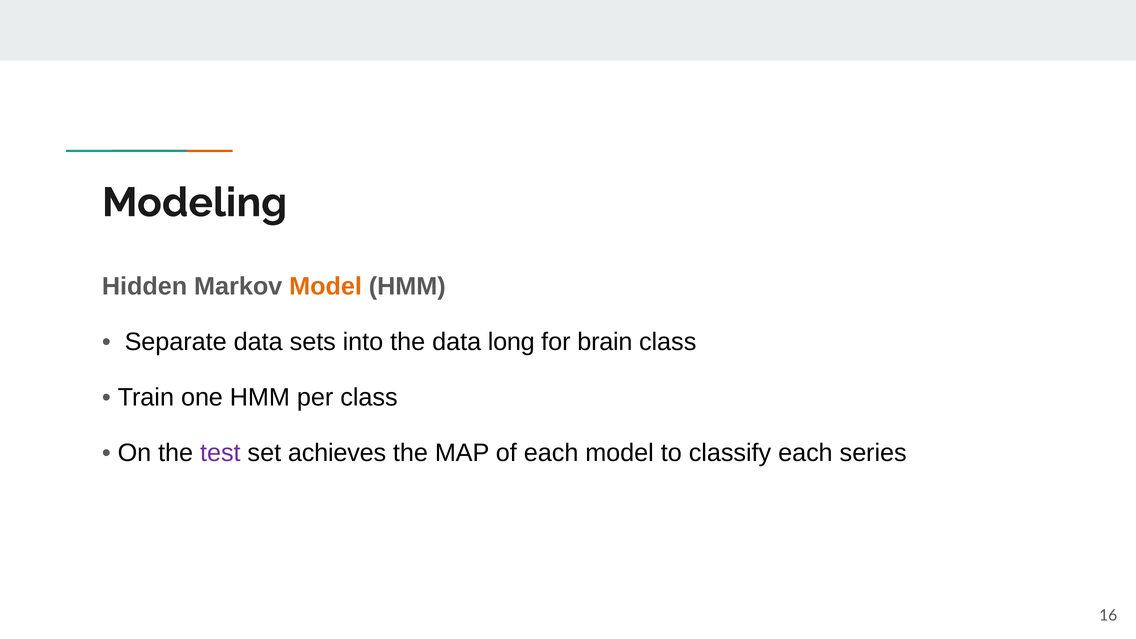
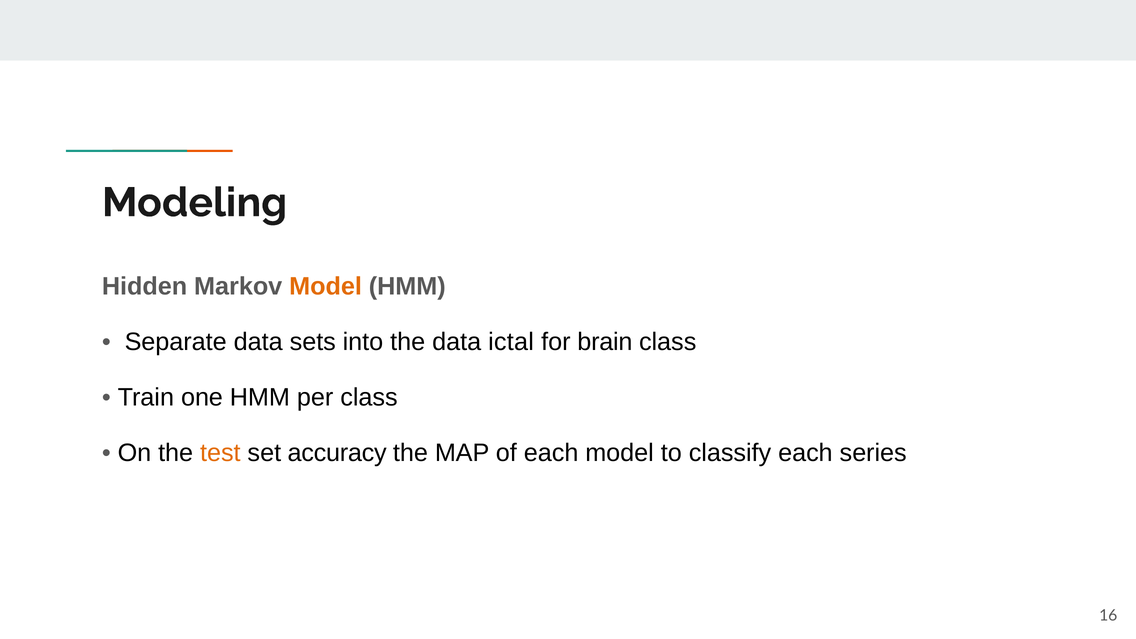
long: long -> ictal (511, 342)
test colour: purple -> orange (220, 453)
achieves: achieves -> accuracy (337, 453)
